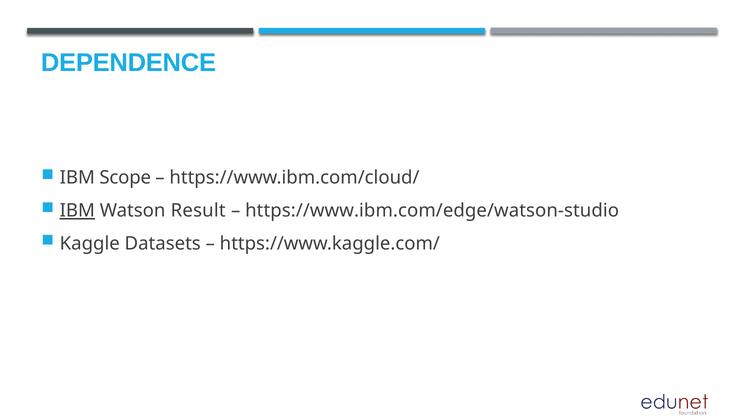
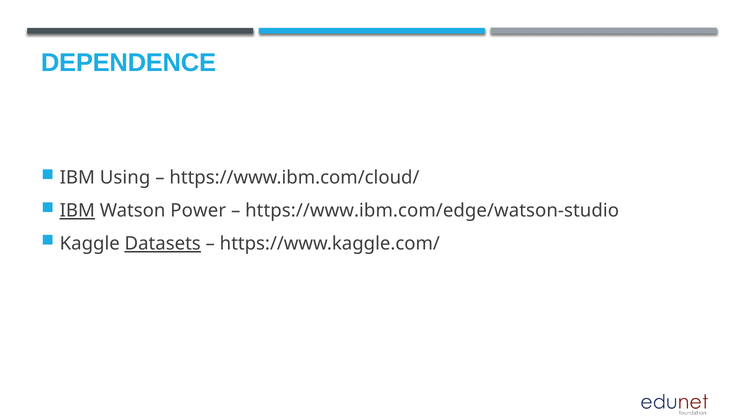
Scope: Scope -> Using (125, 178)
Result: Result -> Power (198, 210)
Datasets underline: none -> present (163, 243)
